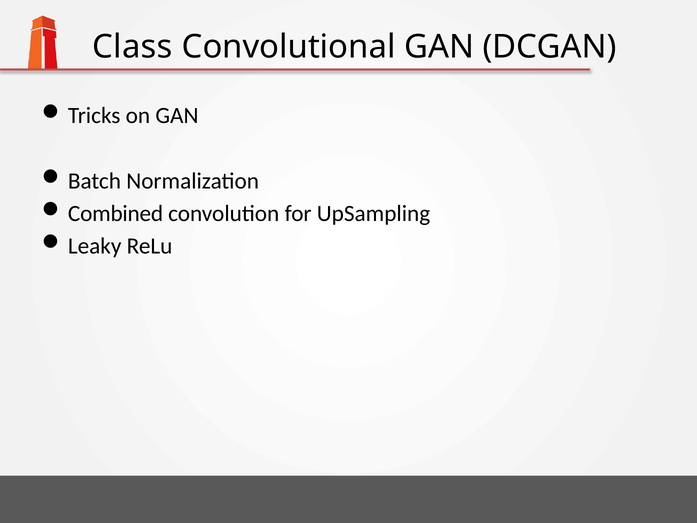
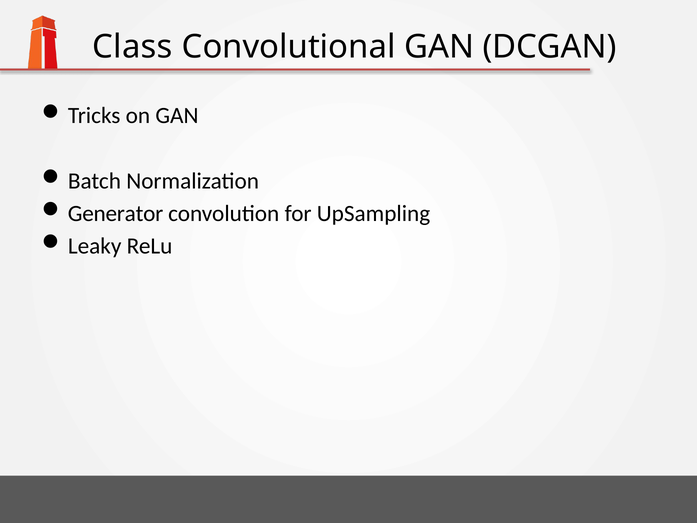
Combined: Combined -> Generator (116, 213)
